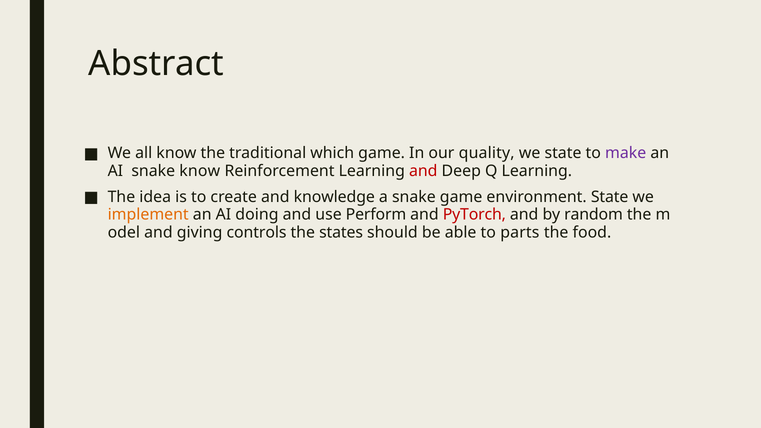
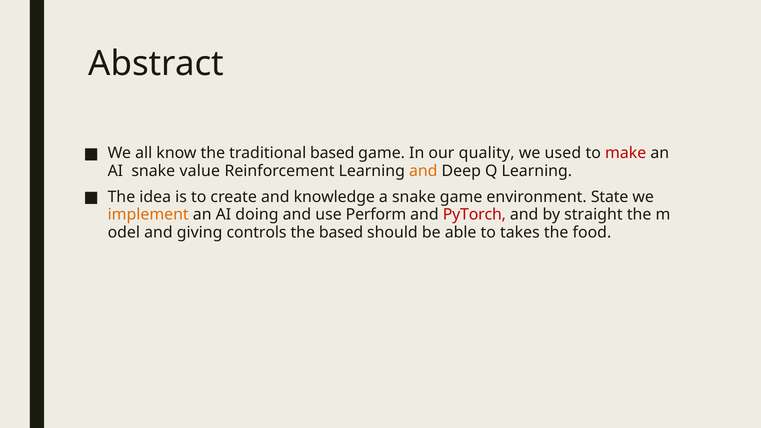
traditional which: which -> based (332, 153)
we state: state -> used (563, 153)
make colour: purple -> red (626, 153)
snake know: know -> value (200, 171)
and colour: red -> orange (423, 171)
random: random -> straight (593, 215)
the states: states -> based (341, 233)
parts: parts -> takes (520, 233)
